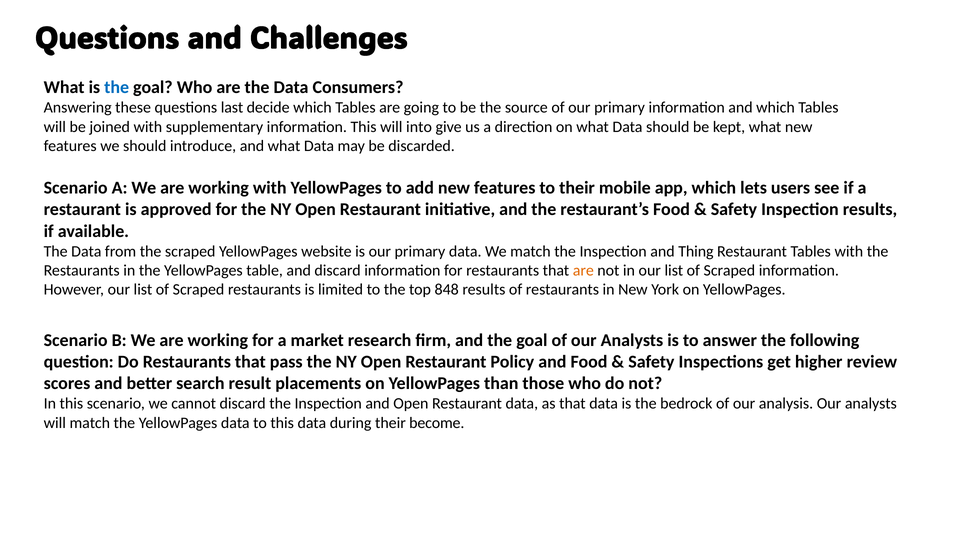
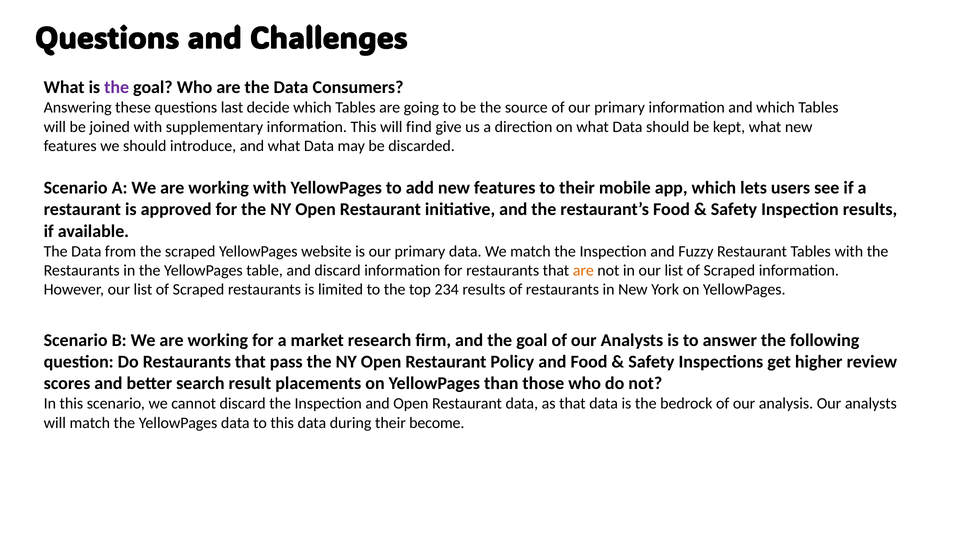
the colour: blue -> purple (117, 88)
into: into -> find (419, 127)
Thing: Thing -> Fuzzy (696, 252)
848: 848 -> 234 (447, 290)
